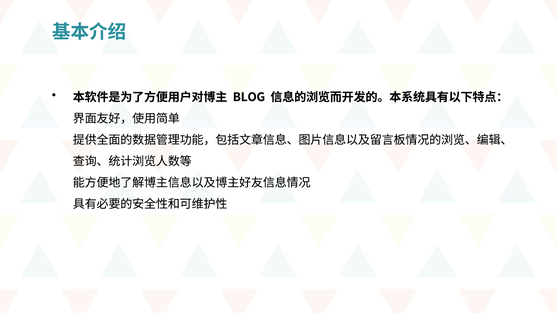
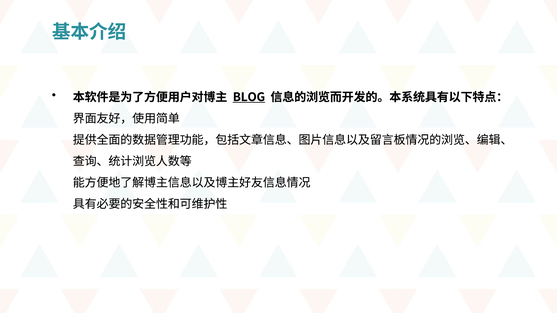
BLOG underline: none -> present (249, 97)
